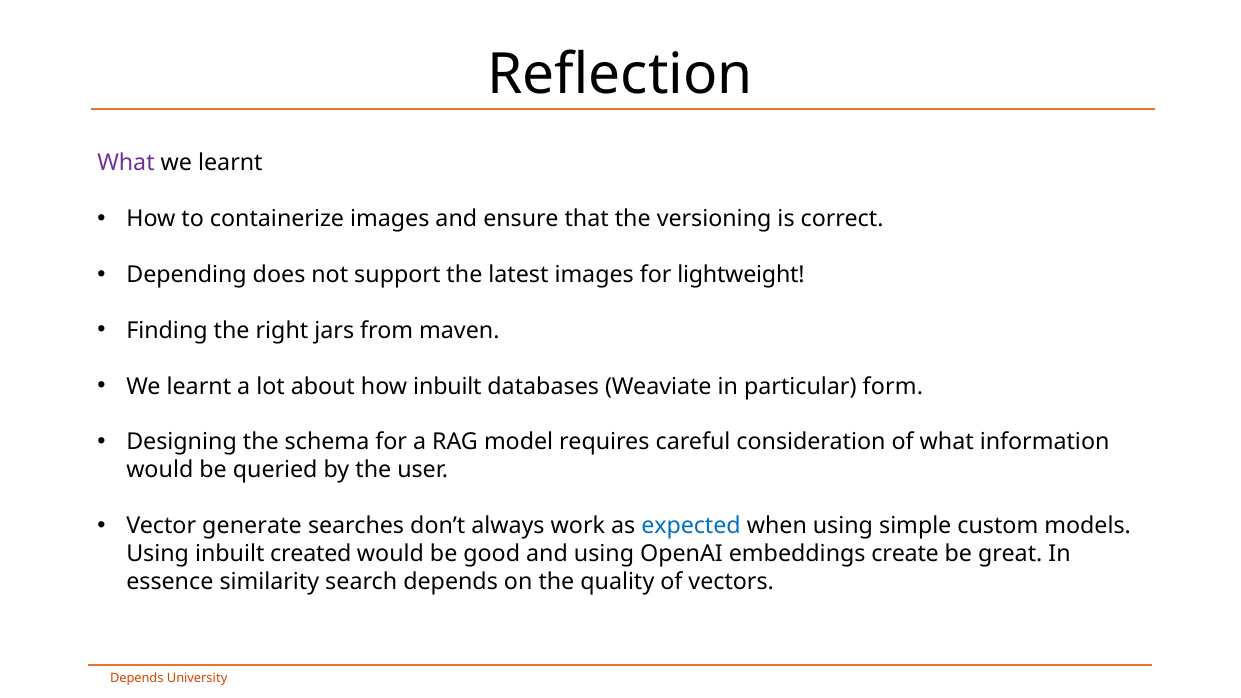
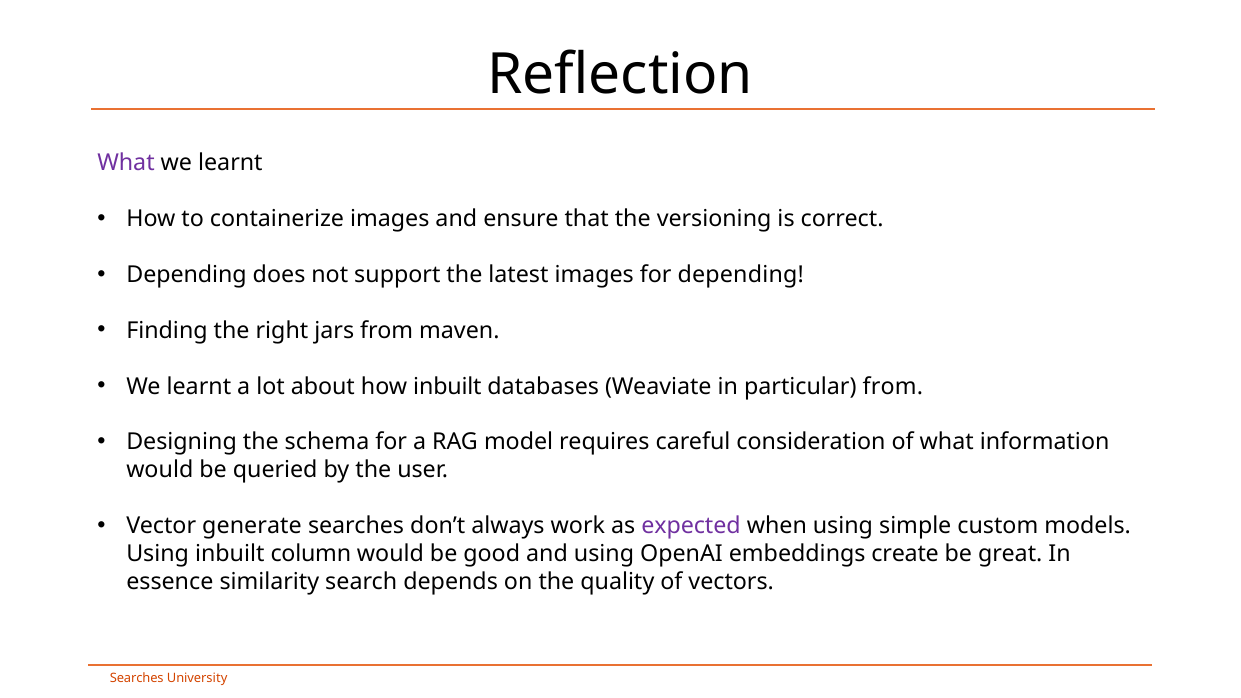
for lightweight: lightweight -> depending (741, 275)
particular form: form -> from (893, 386)
expected colour: blue -> purple (691, 526)
created: created -> column (311, 554)
Depends: Depends -> Searches (137, 678)
